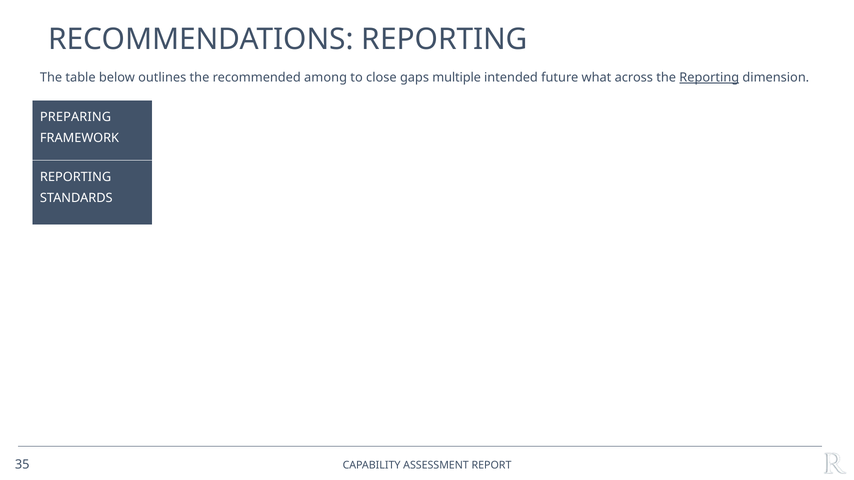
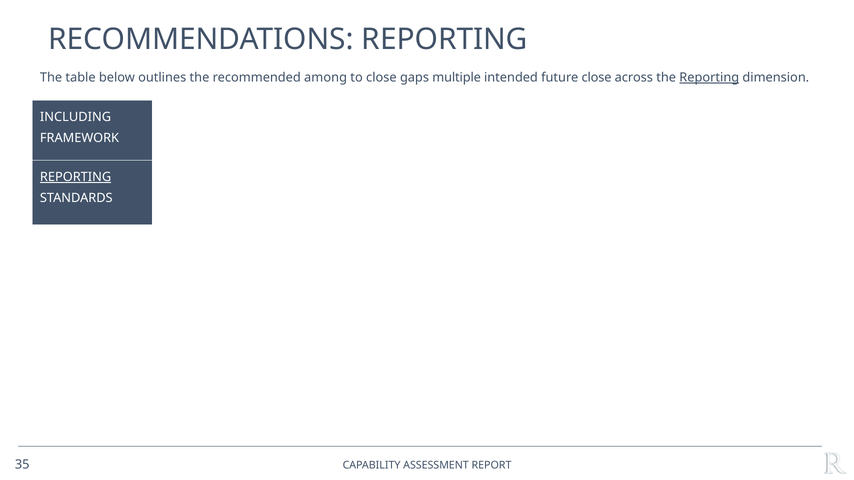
future what: what -> close (597, 78)
PREPARING: PREPARING -> INCLUDING (76, 117)
REPORTING underline: none -> present (76, 177)
